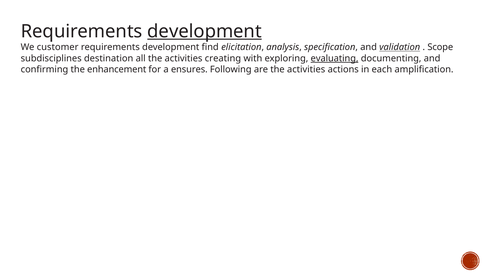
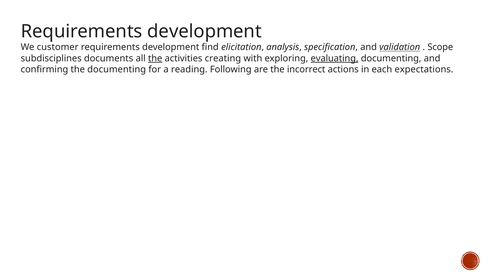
development underline: present -> none (205, 31)
destination: destination -> documents (109, 58)
the underline: none -> present (155, 58)
the enhancement: enhancement -> documenting (117, 69)
ensures: ensures -> reading (189, 69)
are the activities: activities -> incorrect (306, 69)
amplification: amplification -> expectations (424, 69)
